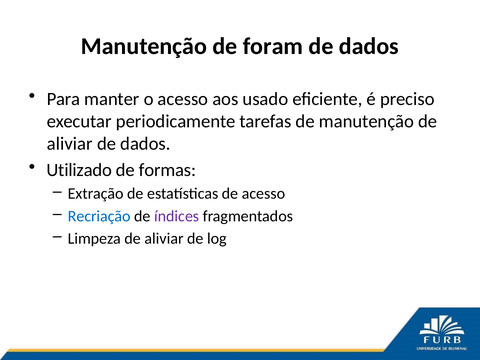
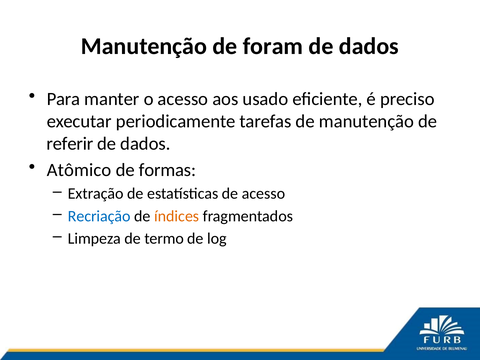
aliviar: aliviar -> referir (70, 144)
Utilizado: Utilizado -> Atômico (79, 170)
índices colour: purple -> orange (177, 216)
Limpeza de aliviar: aliviar -> termo (164, 238)
